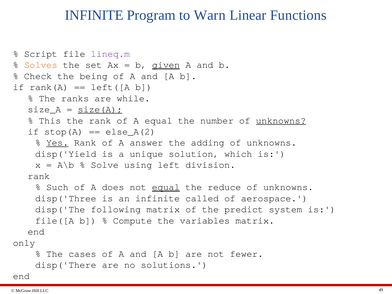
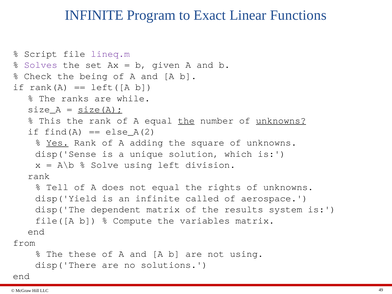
Warn: Warn -> Exact (210, 15)
Solves colour: orange -> purple (41, 65)
given underline: present -> none (166, 65)
the underline: none -> present (186, 120)
stop(A: stop(A -> find(A (64, 132)
answer: answer -> adding (146, 143)
adding: adding -> square (208, 143)
disp('Yield: disp('Yield -> disp('Sense (66, 154)
Such: Such -> Tell (57, 187)
equal underline: present -> none (166, 187)
reduce: reduce -> rights (224, 187)
disp('Three: disp('Three -> disp('Yield (66, 198)
following: following -> dependent (116, 209)
predict: predict -> results (244, 209)
only: only -> from (24, 243)
cases: cases -> these (82, 254)
not fewer: fewer -> using (247, 254)
